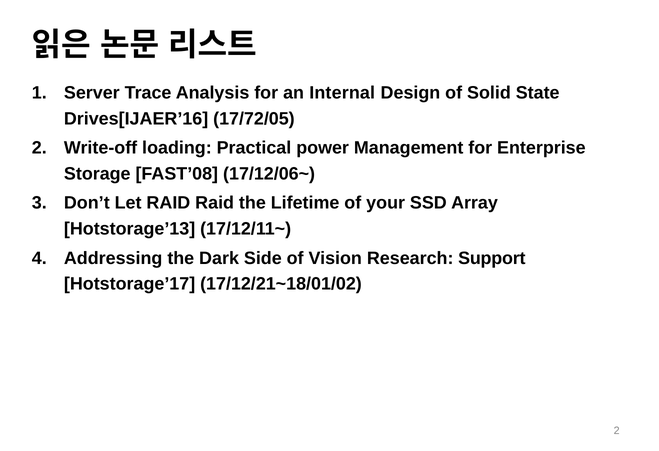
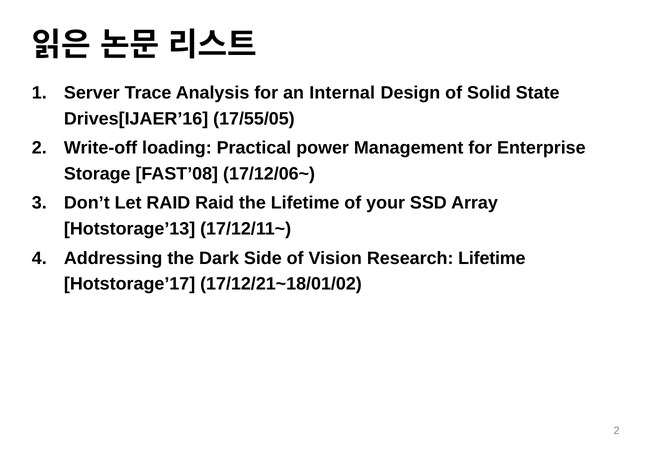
17/72/05: 17/72/05 -> 17/55/05 (254, 119)
Research Support: Support -> Lifetime (492, 258)
